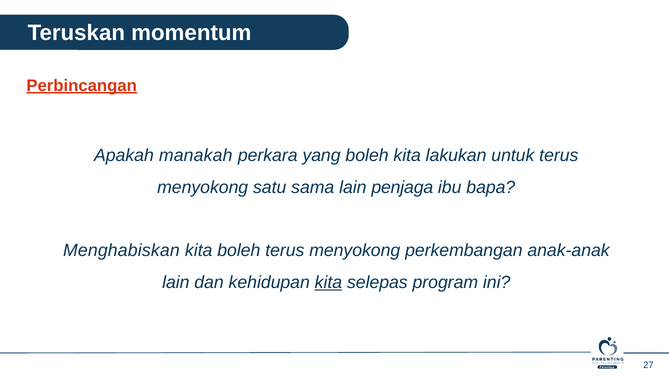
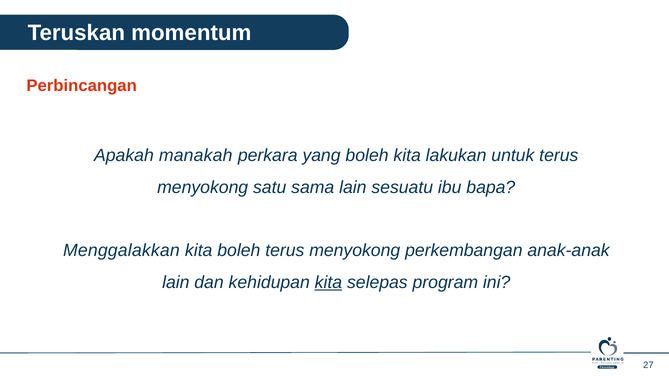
Perbincangan underline: present -> none (82, 86)
penjaga: penjaga -> sesuatu (402, 187)
Menghabiskan: Menghabiskan -> Menggalakkan (121, 251)
